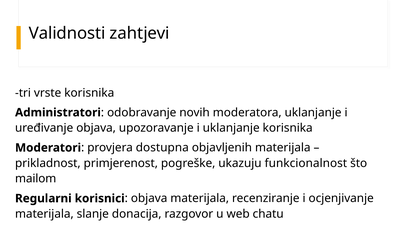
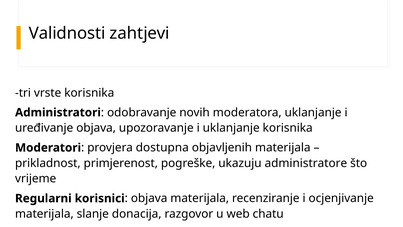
funkcionalnost: funkcionalnost -> administratore (306, 163)
mailom: mailom -> vrijeme (36, 178)
